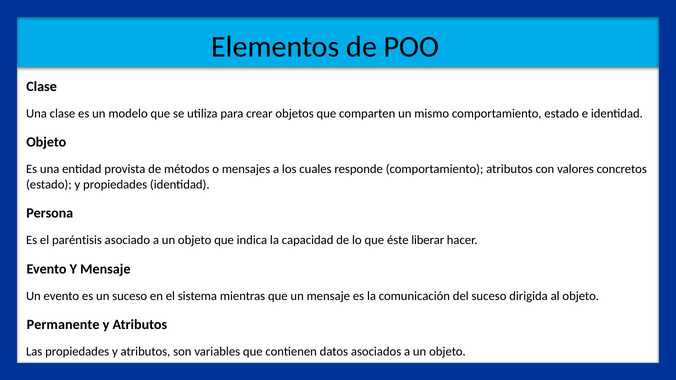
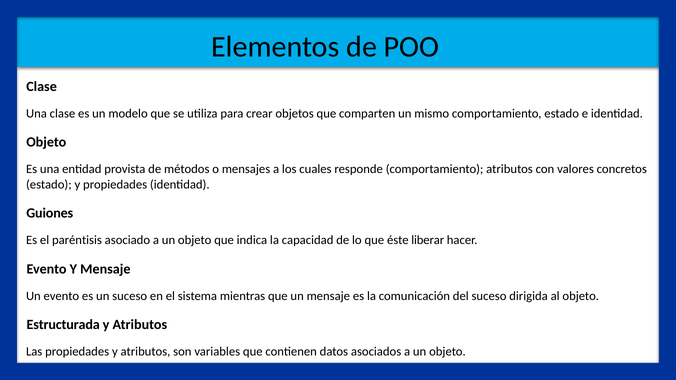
Persona: Persona -> Guiones (50, 213)
Permanente: Permanente -> Estructurada (63, 325)
